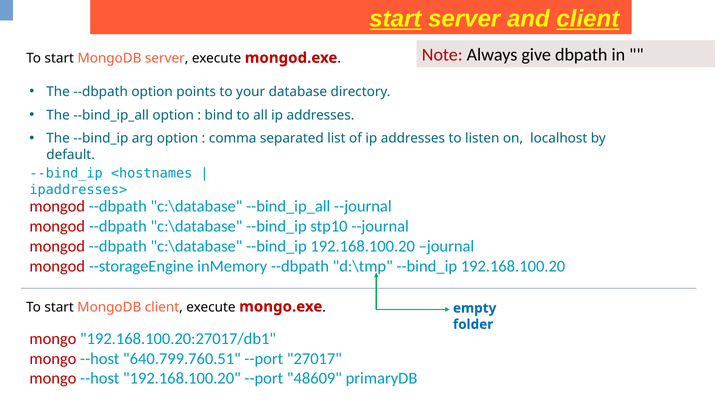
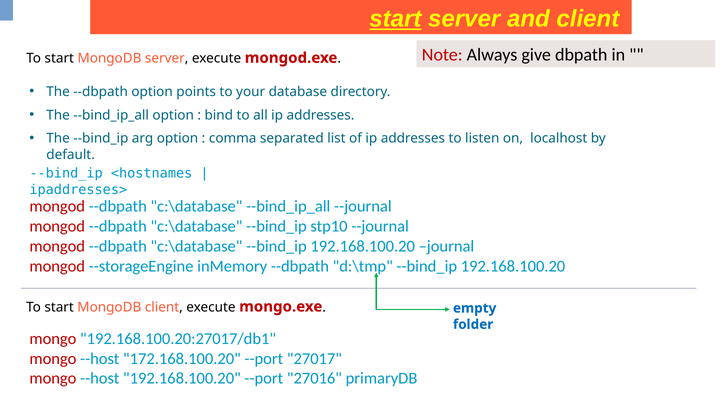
client underline: present -> none (588, 19)
640.799.760.51: 640.799.760.51 -> 172.168.100.20 (182, 359)
48609: 48609 -> 27016 (314, 379)
